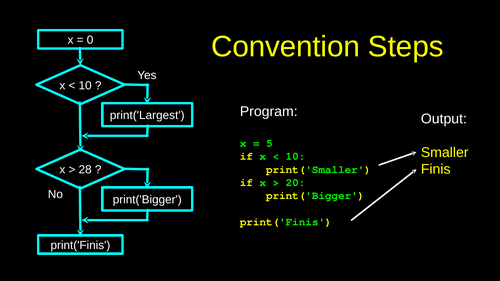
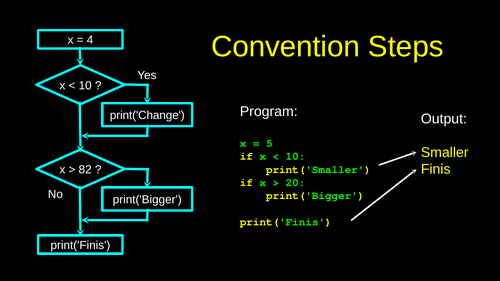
0: 0 -> 4 (90, 40)
print('Largest: print('Largest -> print('Change (147, 115)
28: 28 -> 82 (85, 170)
